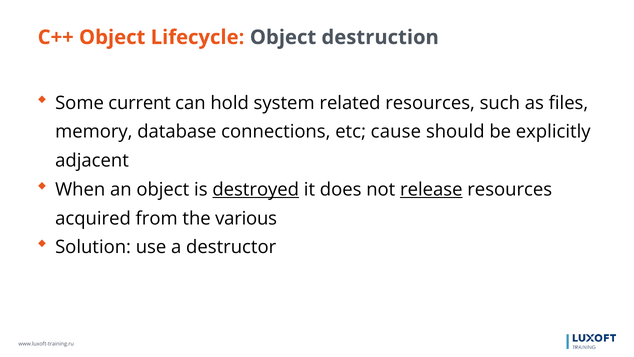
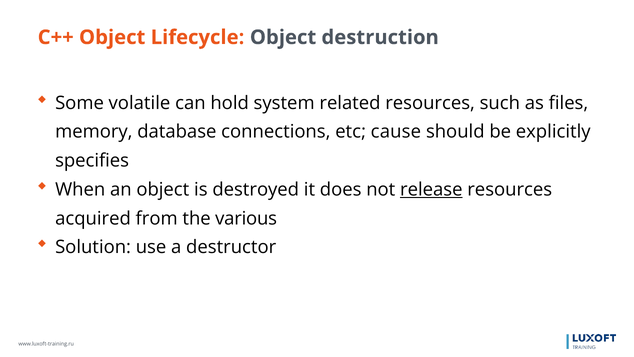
current: current -> volatile (139, 103)
adjacent: adjacent -> specifies (92, 161)
destroyed underline: present -> none (256, 189)
